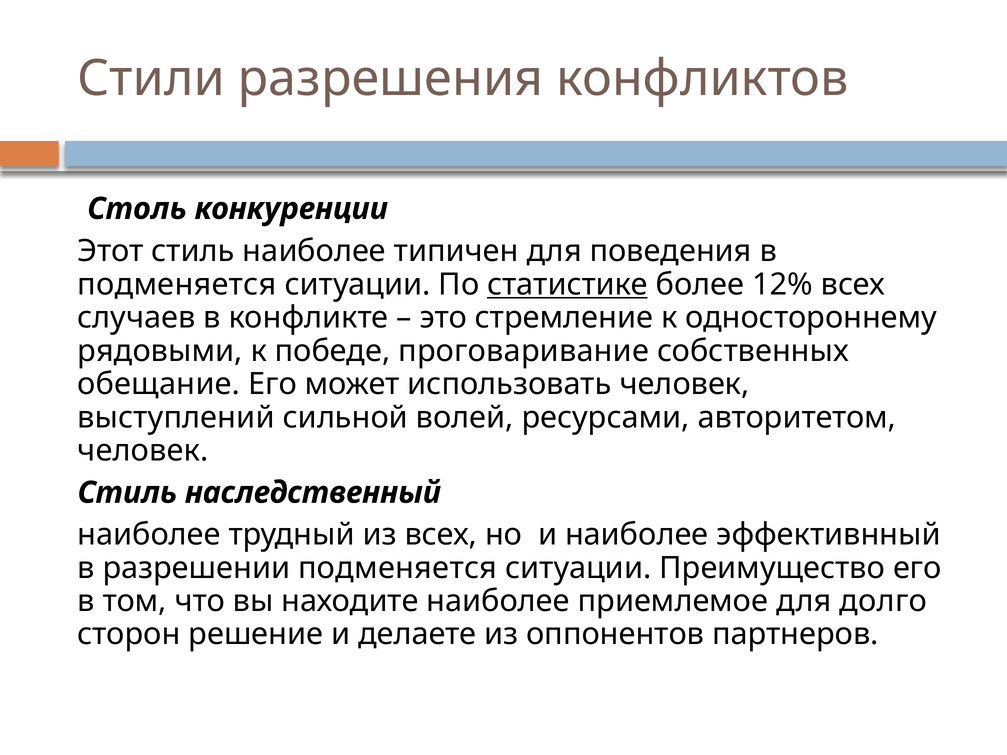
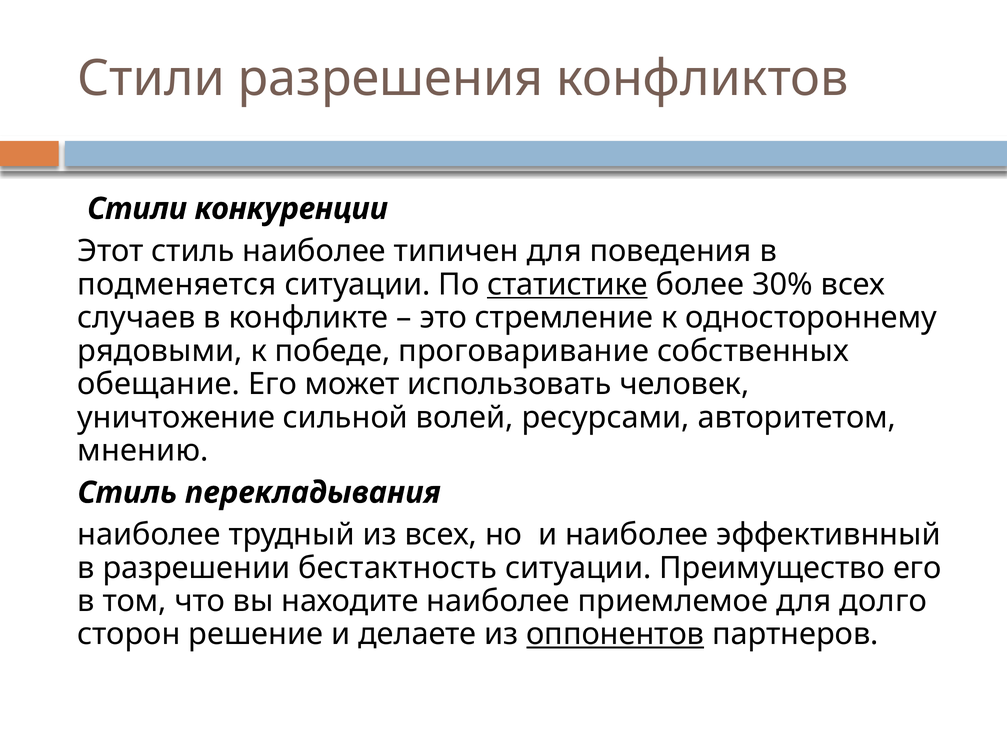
Столь: Столь -> Стили (137, 209)
12%: 12% -> 30% (782, 285)
выступлений: выступлений -> уничтожение (176, 418)
человек: человек -> мнению (143, 451)
наследственный: наследственный -> перекладывания (313, 493)
разрешении подменяется: подменяется -> бестактность (398, 568)
оппонентов underline: none -> present (615, 634)
